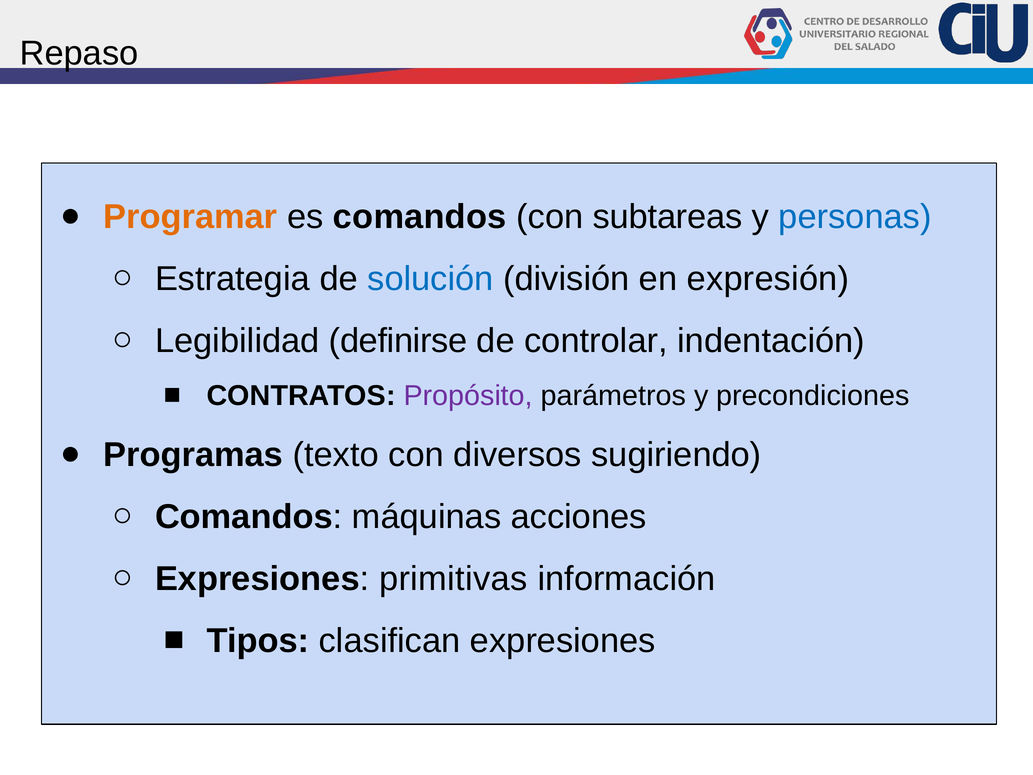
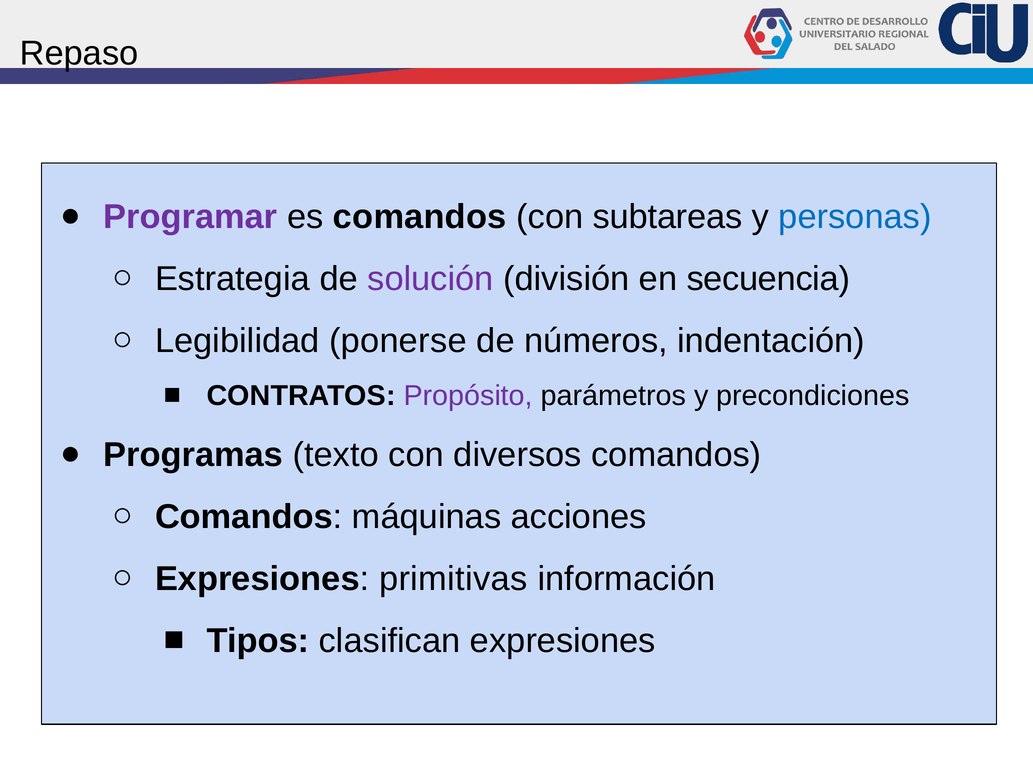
Programar colour: orange -> purple (190, 217)
solución colour: blue -> purple (430, 279)
expresión: expresión -> secuencia (768, 279)
definirse: definirse -> ponerse (398, 341)
controlar: controlar -> números (596, 341)
diversos sugiriendo: sugiriendo -> comandos (676, 454)
